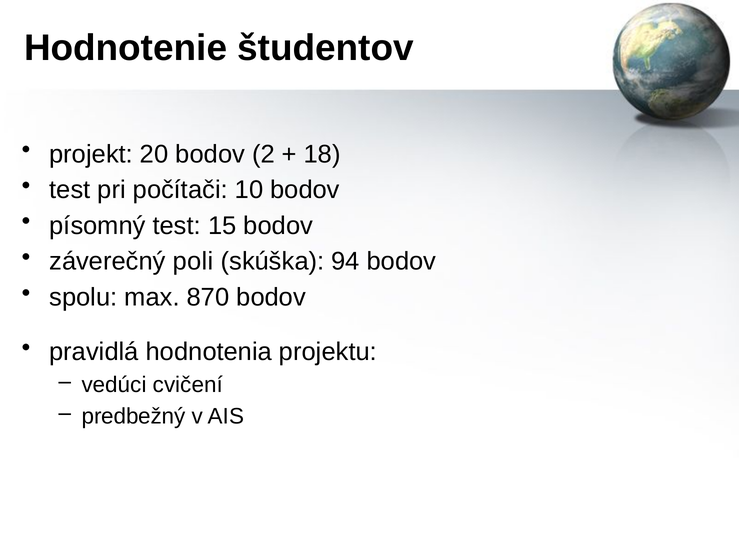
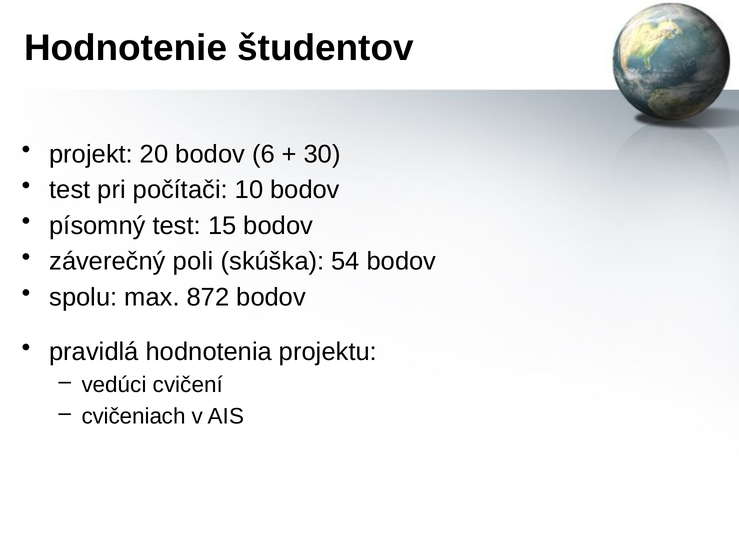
2: 2 -> 6 (263, 154)
18: 18 -> 30 (322, 154)
94: 94 -> 54 (345, 261)
870: 870 -> 872 (208, 297)
predbežný: predbežný -> cvičeniach (134, 416)
